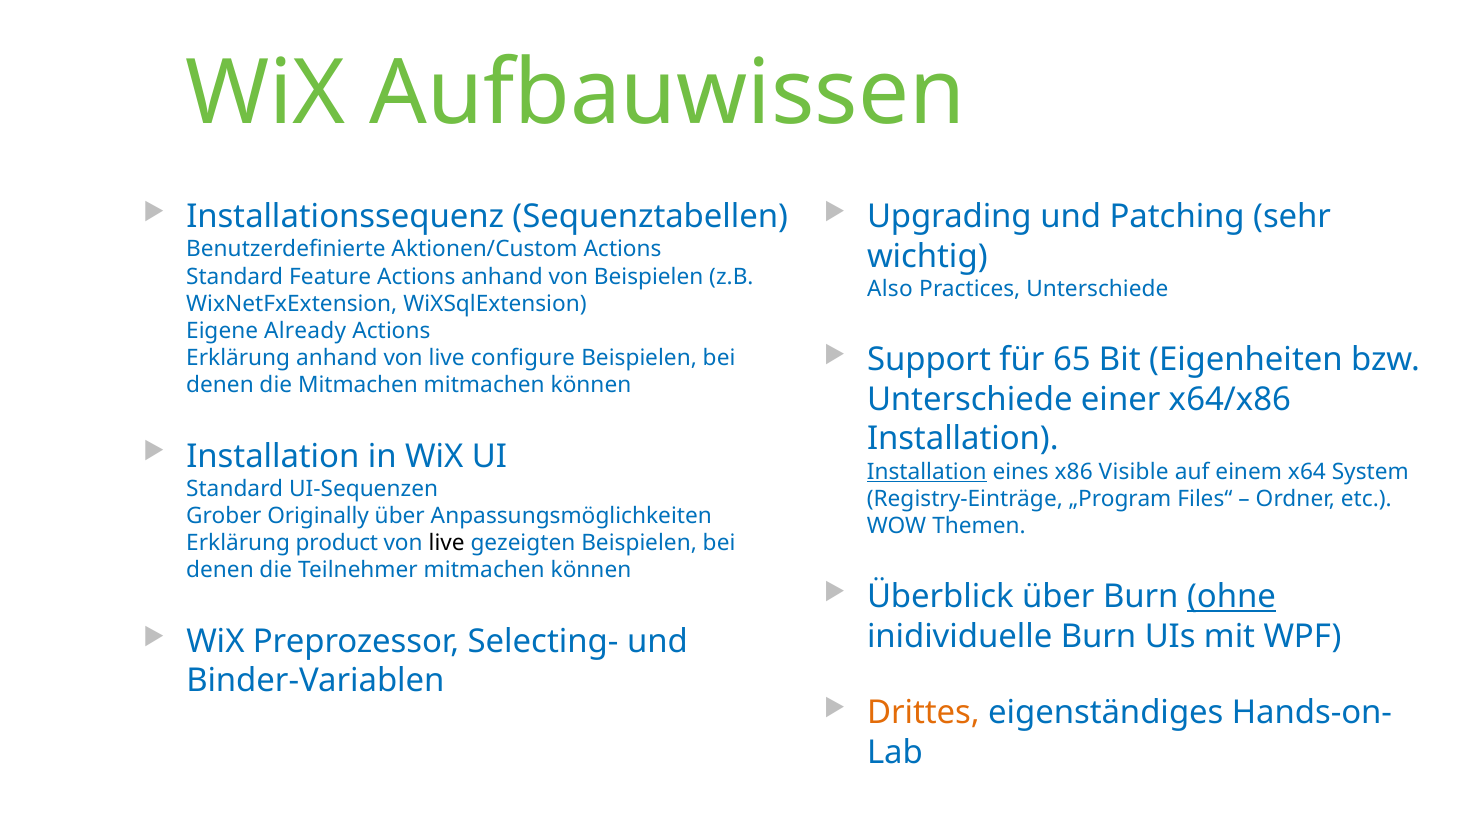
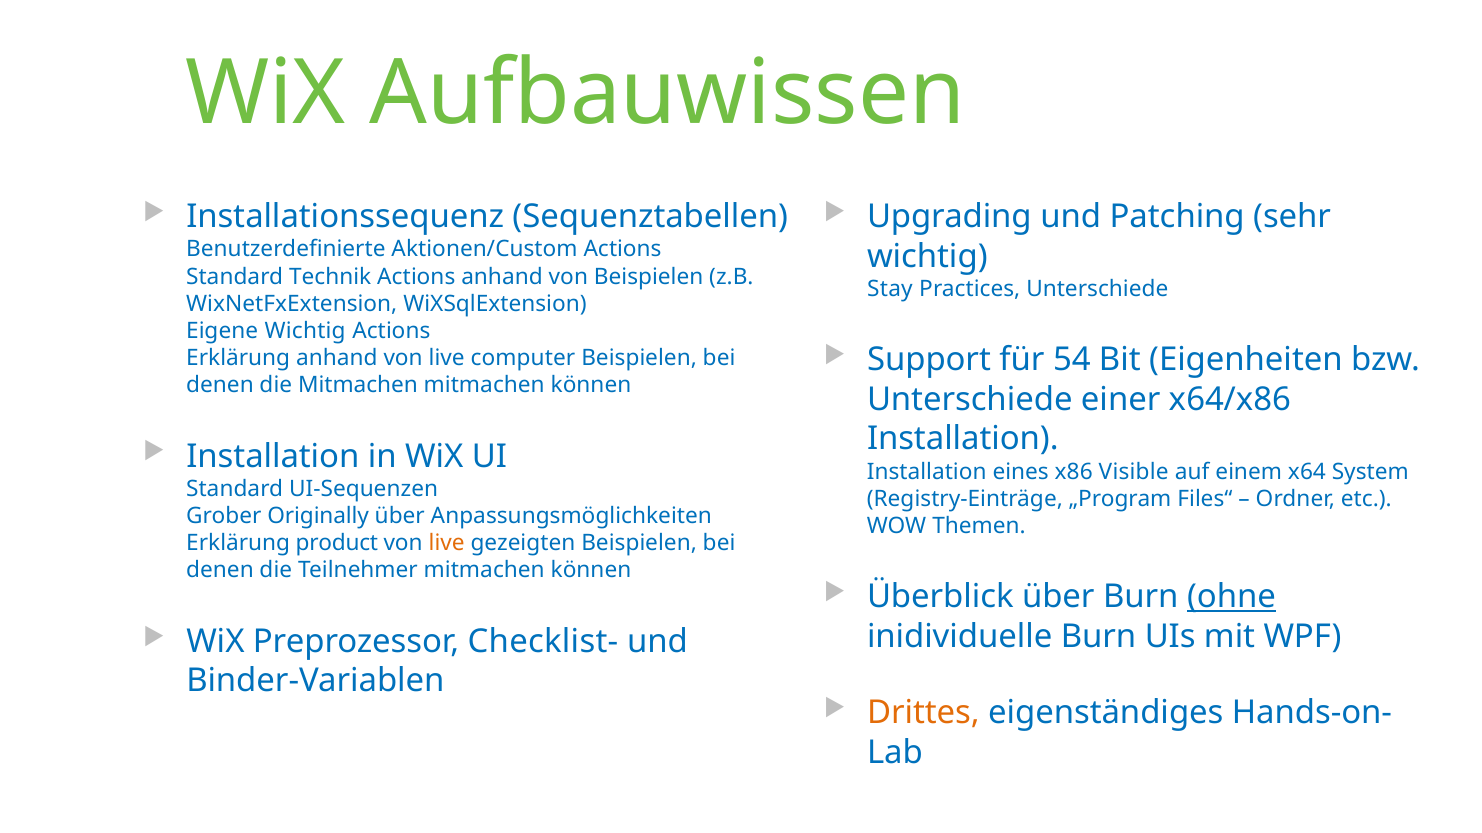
Feature: Feature -> Technik (330, 277)
Also: Also -> Stay (890, 289)
Eigene Already: Already -> Wichtig (305, 331)
65: 65 -> 54 (1072, 360)
configure: configure -> computer (523, 358)
Installation underline: present -> none (927, 472)
live colour: black -> orange (447, 544)
Selecting-: Selecting- -> Checklist- (543, 642)
